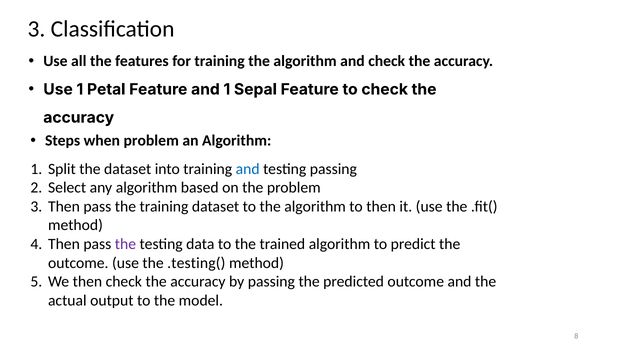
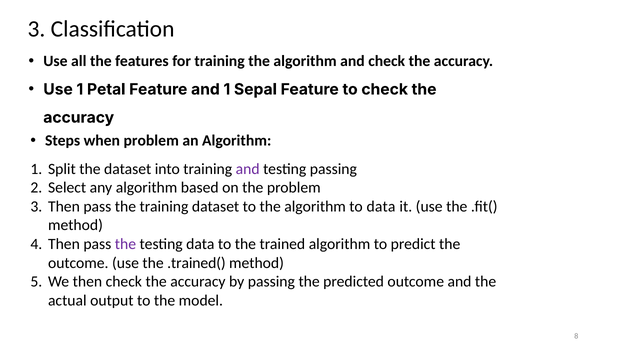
and colour: blue -> purple (248, 169)
to then: then -> data (381, 207)
.testing(: .testing( -> .trained( (196, 263)
